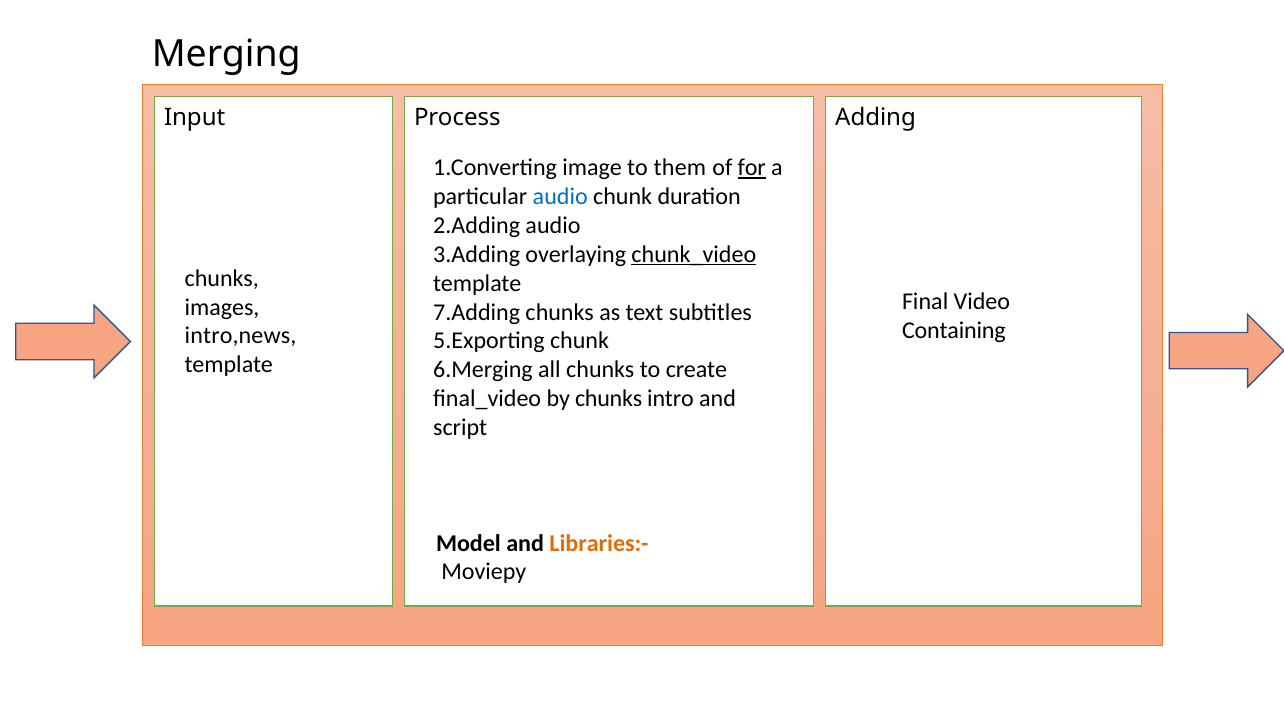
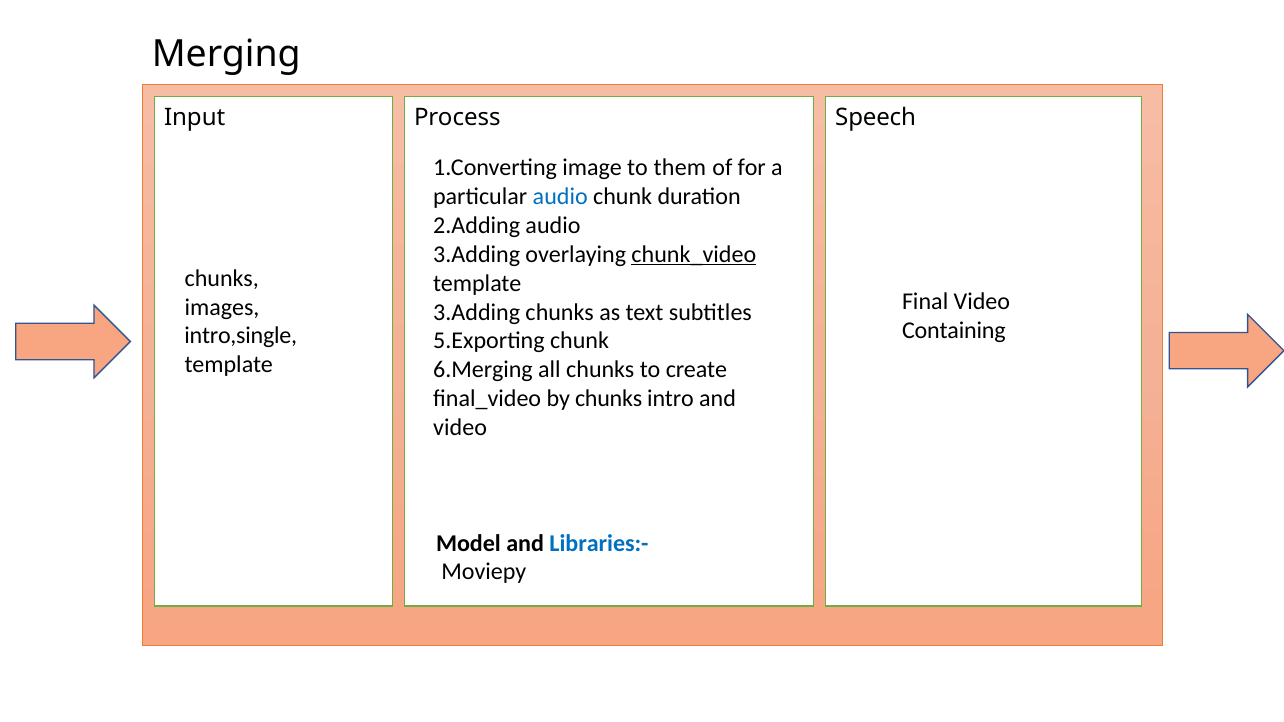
Adding: Adding -> Speech (876, 117)
for underline: present -> none (752, 168)
7.Adding: 7.Adding -> 3.Adding (477, 312)
intro,news: intro,news -> intro,single (241, 336)
script: script -> video (460, 428)
Libraries:- colour: orange -> blue (599, 543)
